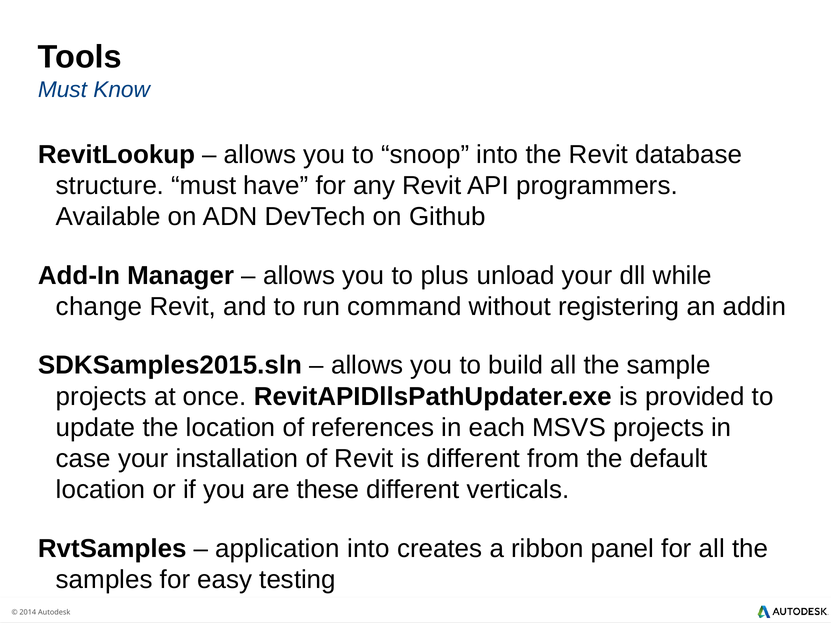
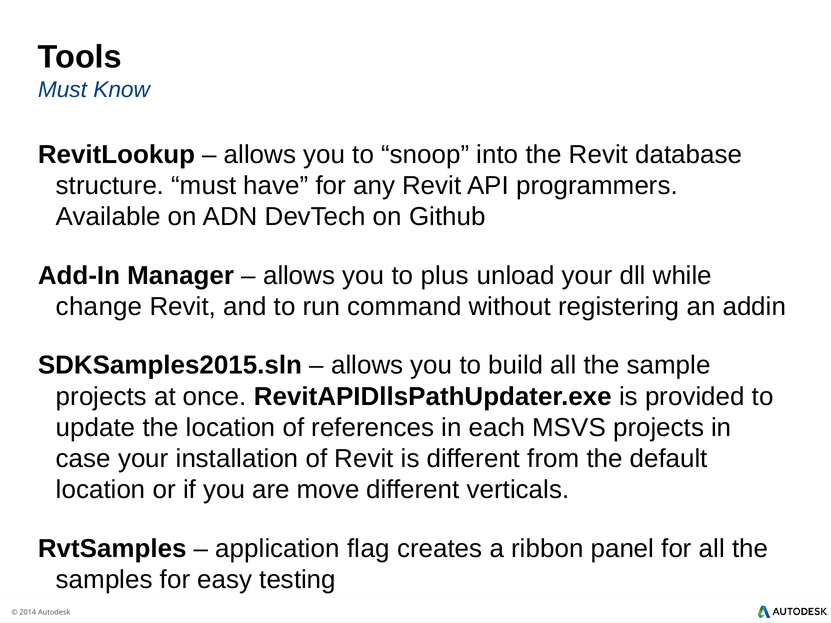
these: these -> move (328, 490)
application into: into -> flag (368, 549)
